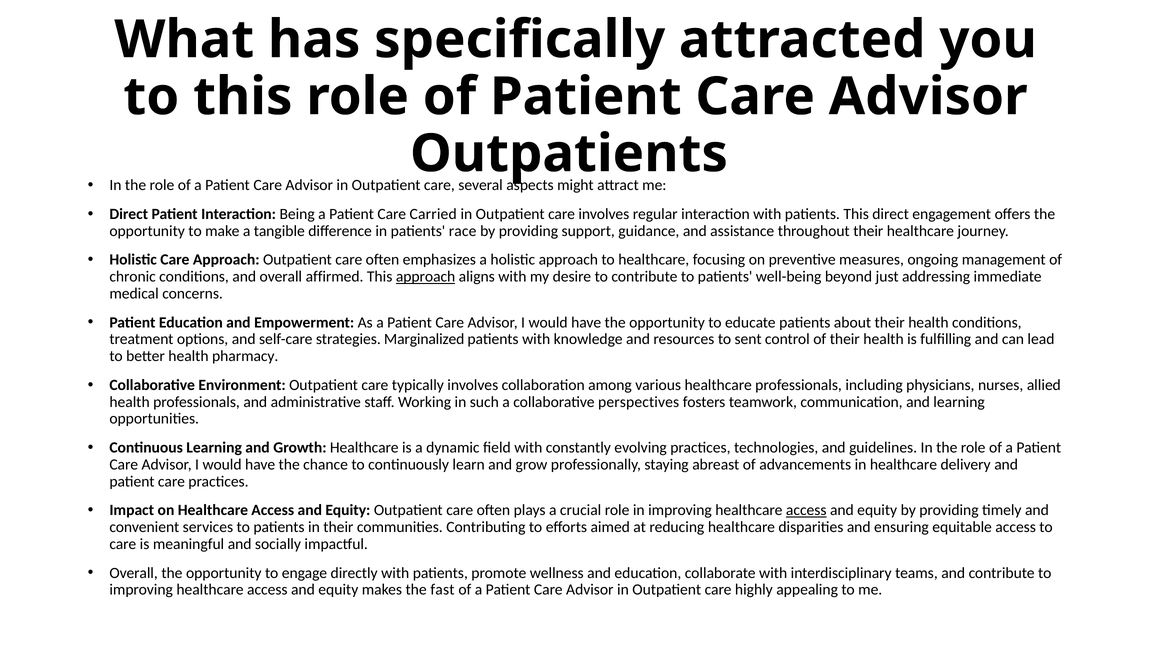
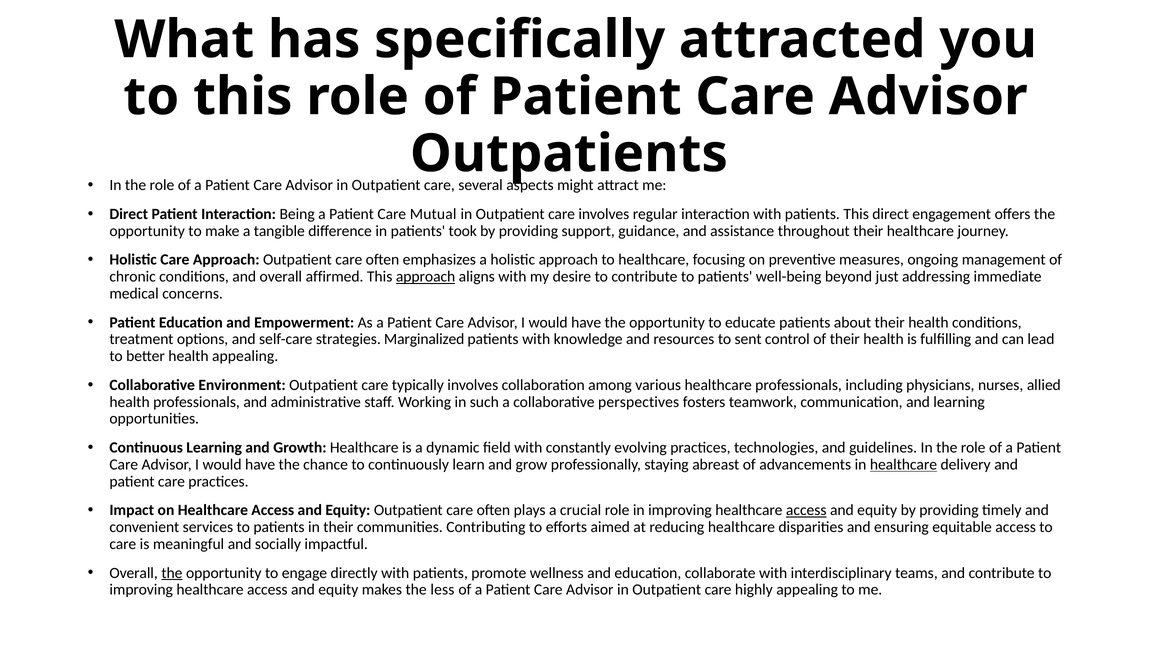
Carried: Carried -> Mutual (433, 214)
race: race -> took (463, 231)
health pharmacy: pharmacy -> appealing (245, 356)
healthcare underline: none -> present (903, 465)
the underline: none -> present (172, 573)
fast: fast -> less (442, 590)
